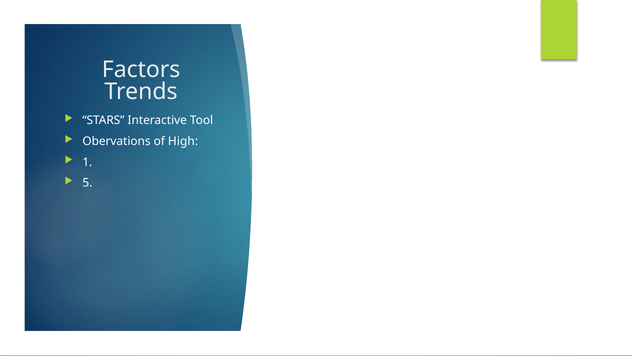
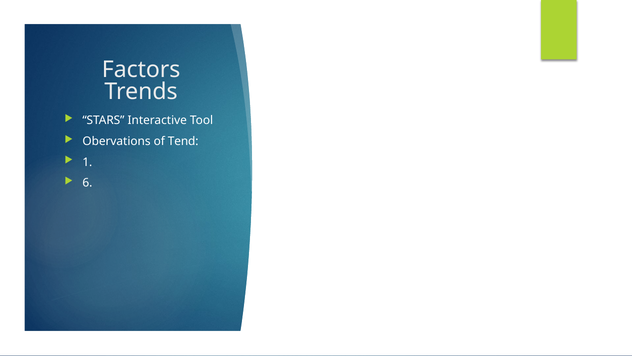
High: High -> Tend (183, 141)
5: 5 -> 6 (87, 183)
